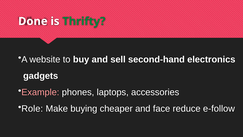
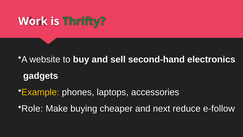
Done: Done -> Work (33, 21)
Example colour: pink -> yellow (40, 92)
face: face -> next (162, 109)
